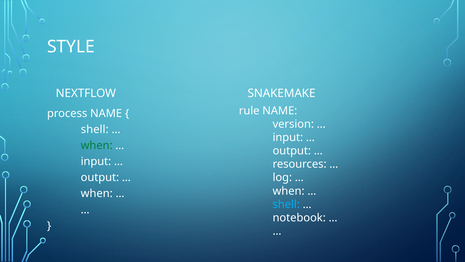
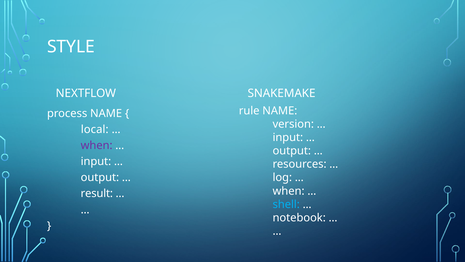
shell: shell -> local (95, 129)
when colour: green -> purple (97, 145)
when: when -> result (97, 193)
